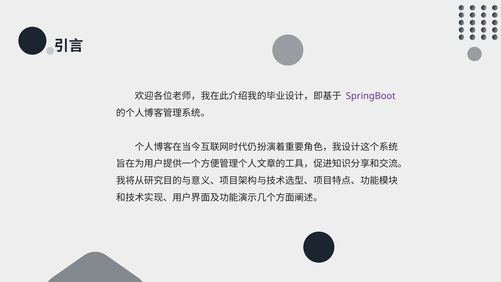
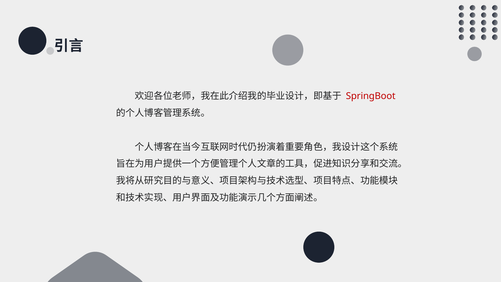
SpringBoot colour: purple -> red (371, 96)
